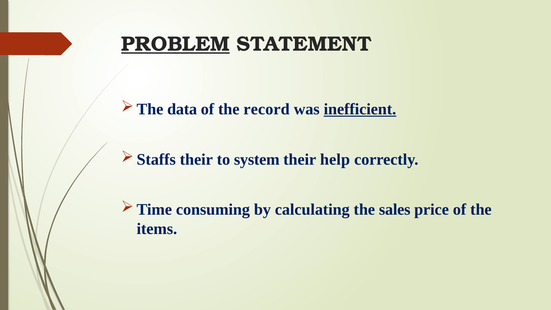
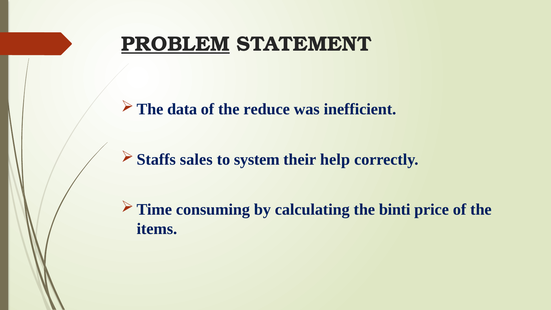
record: record -> reduce (267, 109)
inefficient underline: present -> none (360, 109)
their: their -> sales (196, 159)
sales: sales -> binti (395, 209)
